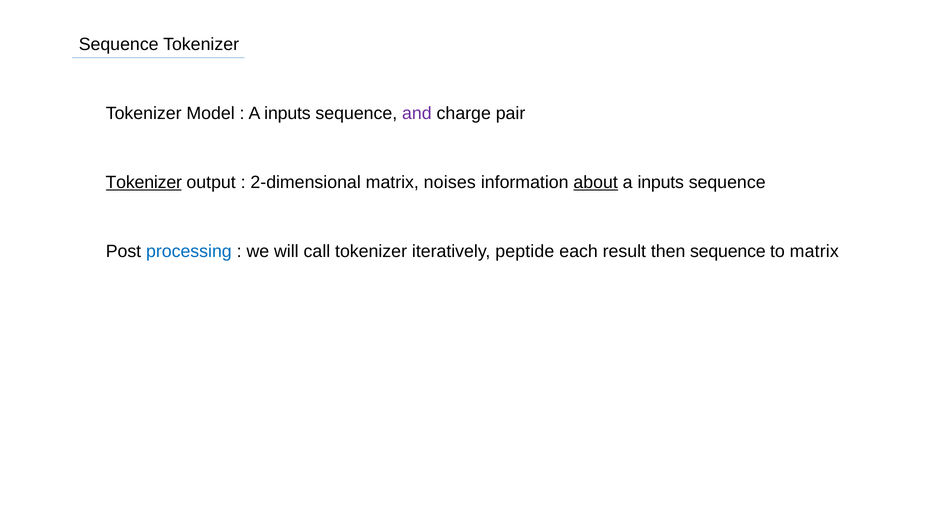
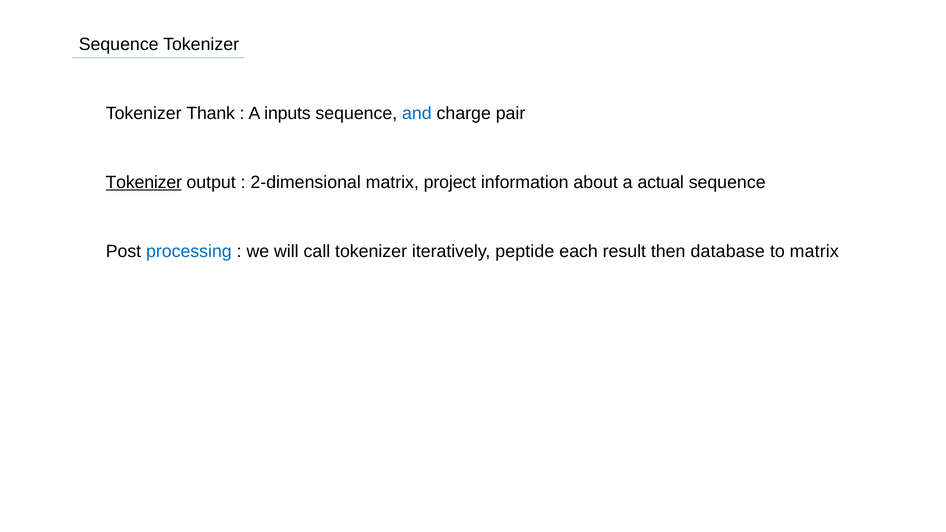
Model: Model -> Thank (211, 114)
and colour: purple -> blue (417, 114)
noises: noises -> project (450, 182)
about underline: present -> none (596, 182)
inputs: inputs -> actual (661, 182)
then sequence: sequence -> database (728, 251)
